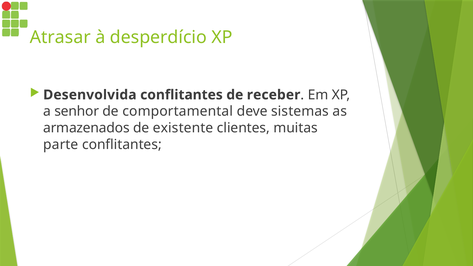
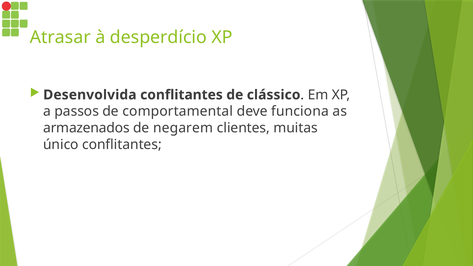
receber: receber -> clássico (274, 95)
senhor: senhor -> passos (77, 111)
sistemas: sistemas -> funciona (300, 111)
existente: existente -> negarem (183, 128)
parte: parte -> único (61, 145)
